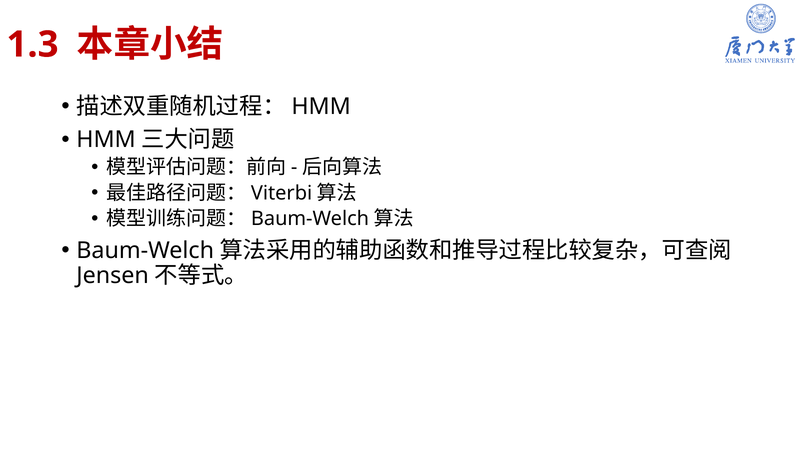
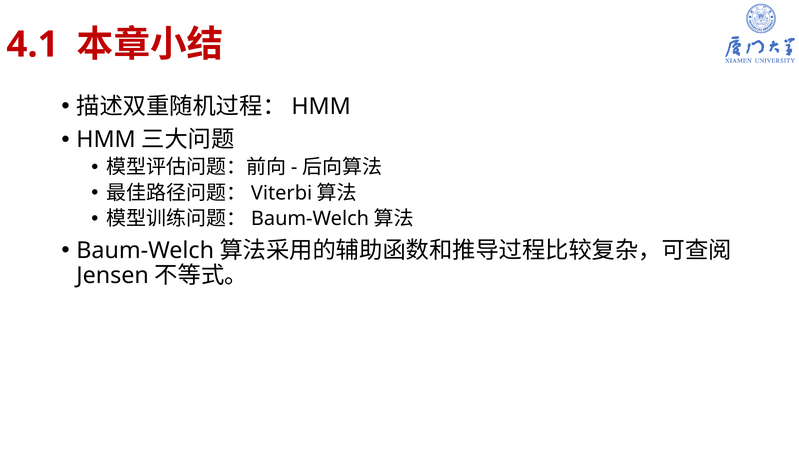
1.3: 1.3 -> 4.1 (33, 45)
